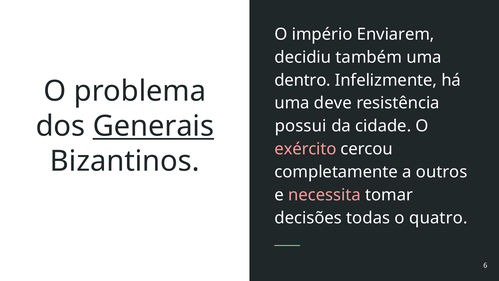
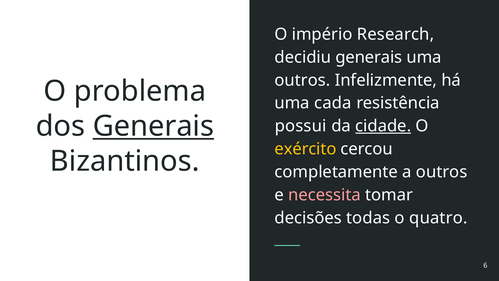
Enviarem: Enviarem -> Research (396, 34)
decidiu também: também -> generais (369, 57)
dentro: dentro -> outros (302, 80)
deve: deve -> cada (333, 103)
cidade underline: none -> present (383, 126)
exército colour: pink -> yellow (305, 149)
